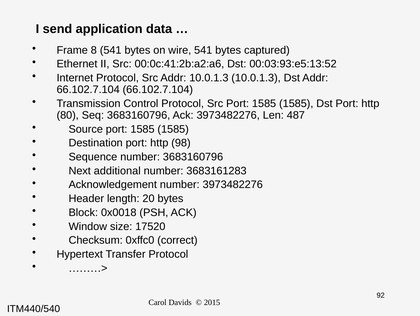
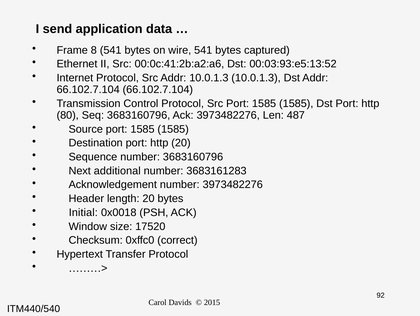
http 98: 98 -> 20 (181, 143)
Block: Block -> Initial (83, 212)
